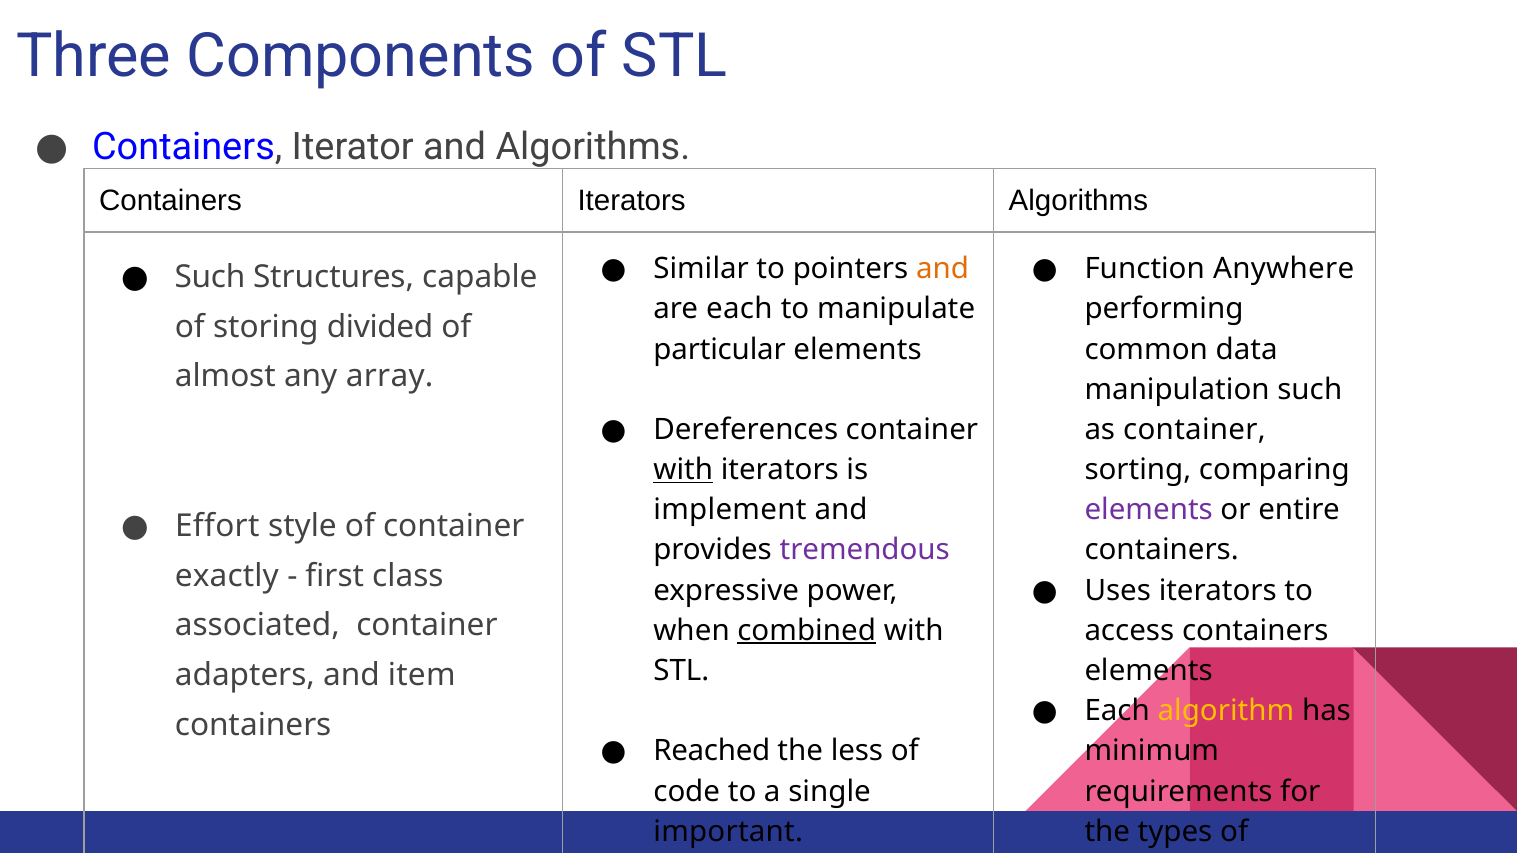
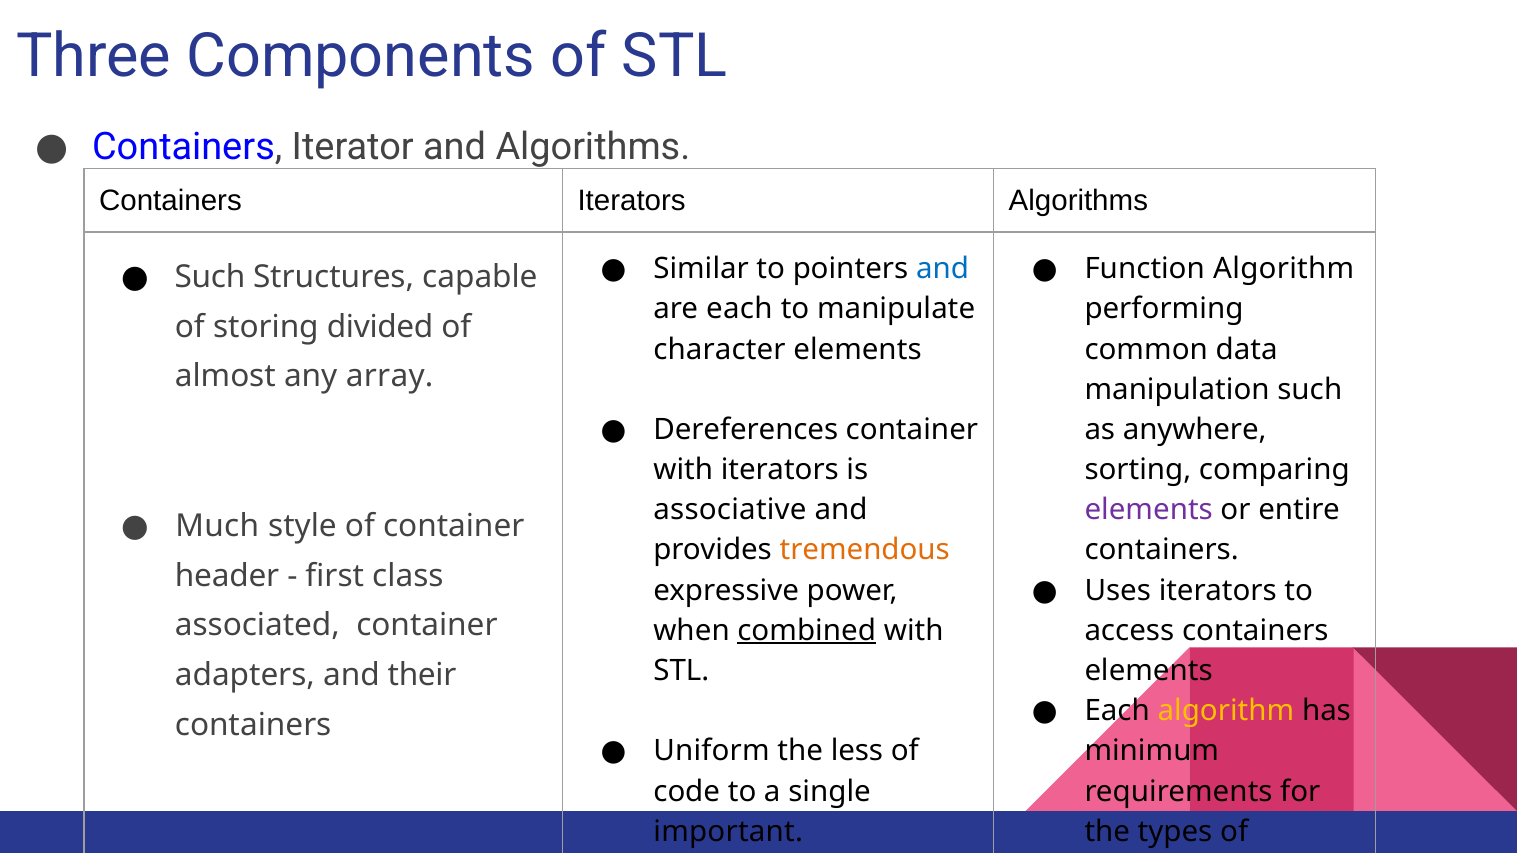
and colour: orange -> blue (943, 269)
Function Anywhere: Anywhere -> Algorithm (1284, 269)
particular: particular -> character (719, 350)
as container: container -> anywhere (1195, 430)
with underline: present -> none (683, 470)
implement: implement -> associative (730, 510)
Effort: Effort -> Much (217, 526)
tremendous colour: purple -> orange (865, 550)
exactly: exactly -> header (227, 576)
item: item -> their (422, 676)
Reached: Reached -> Uniform (712, 751)
